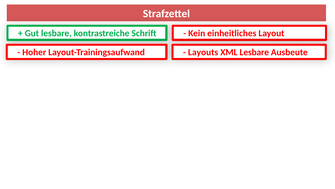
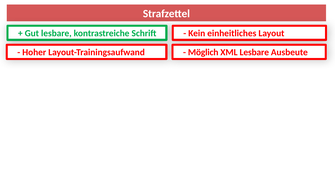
Layouts: Layouts -> Möglich (203, 52)
